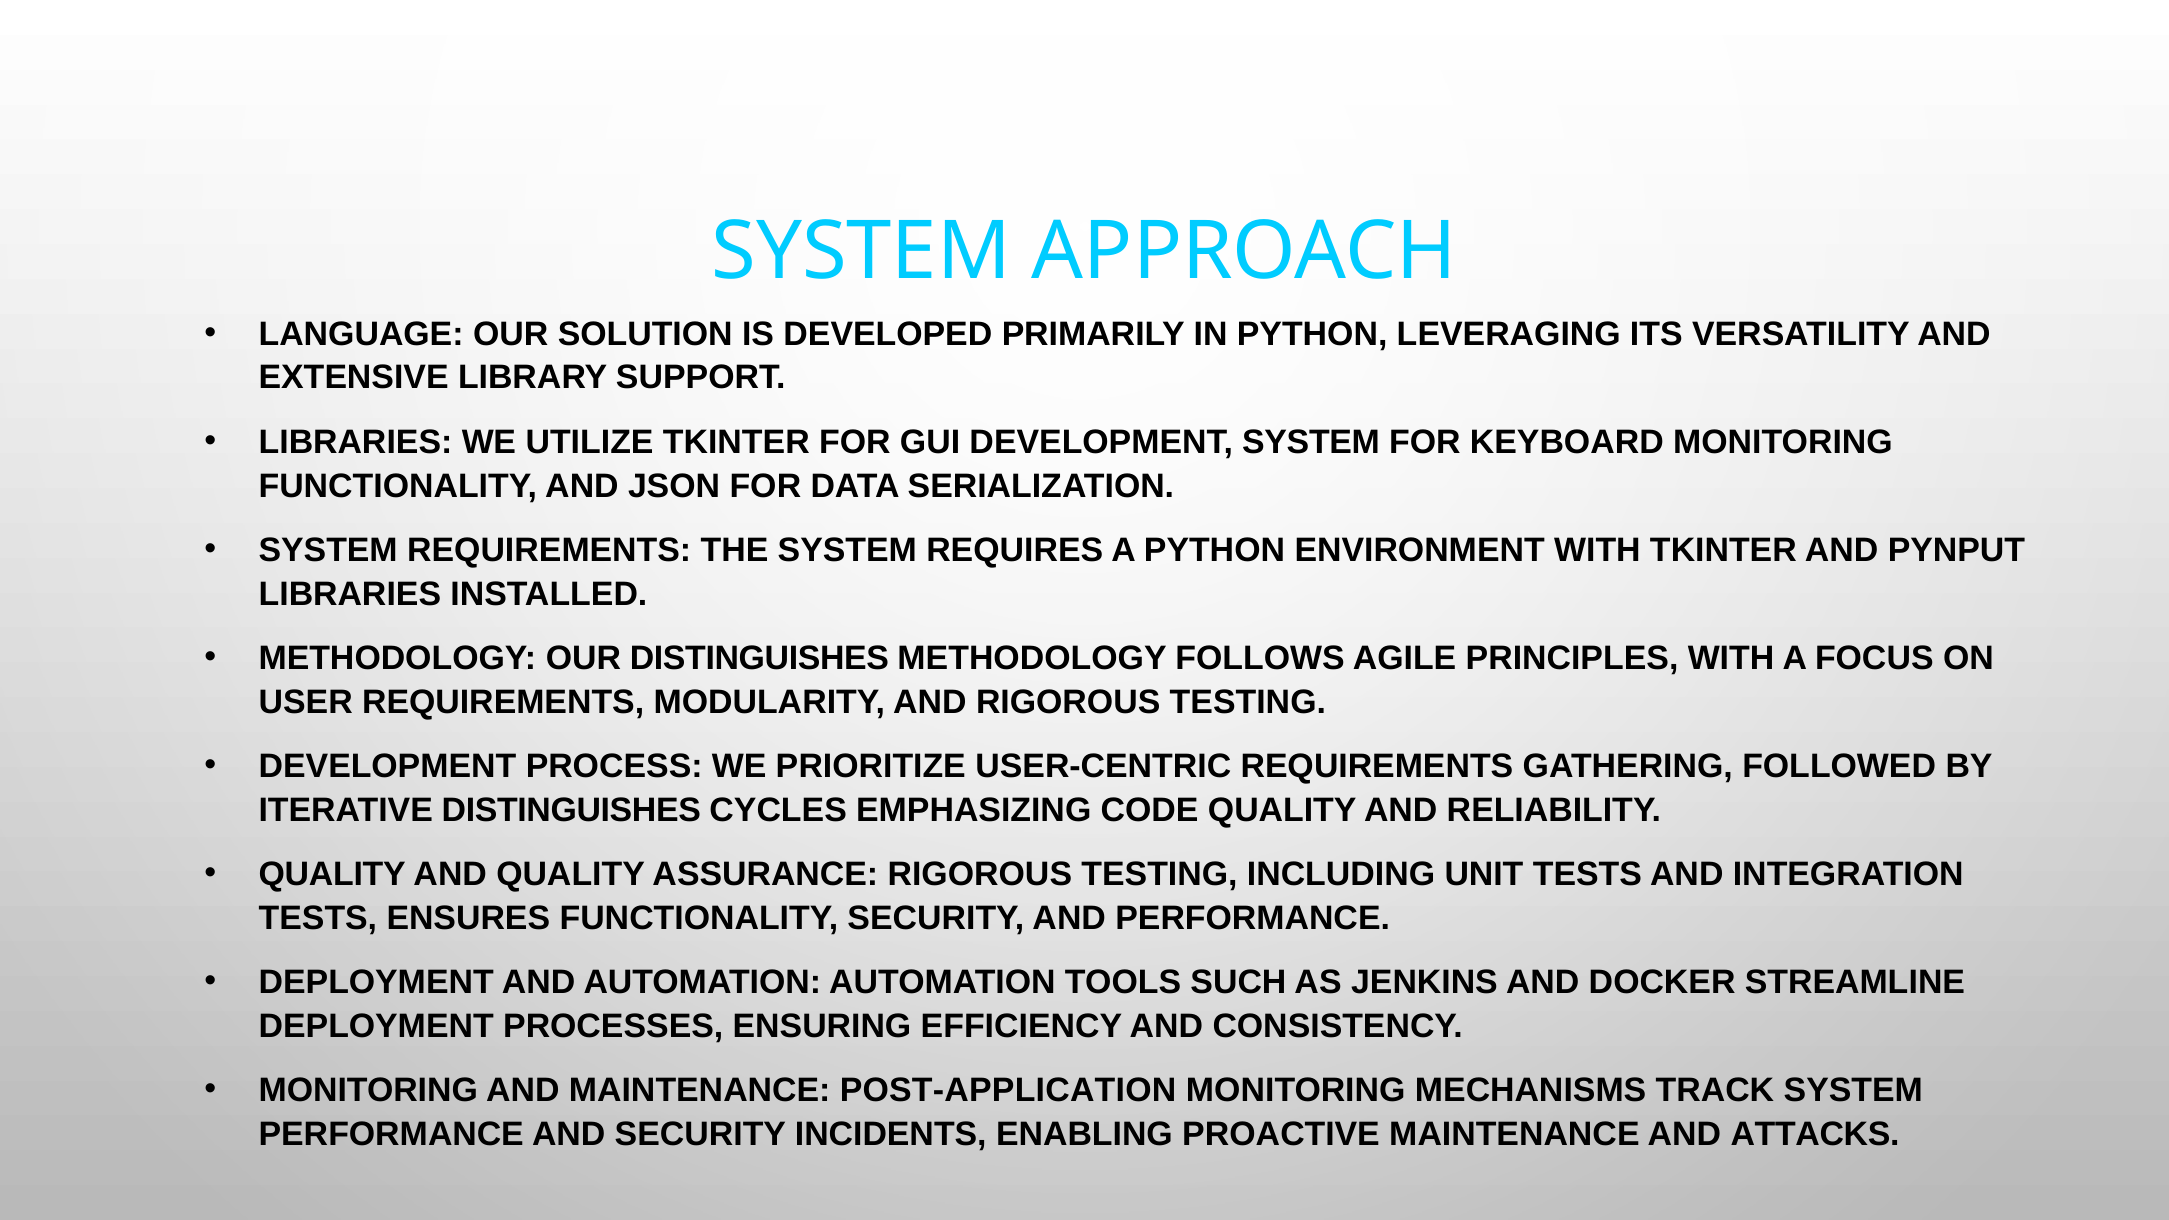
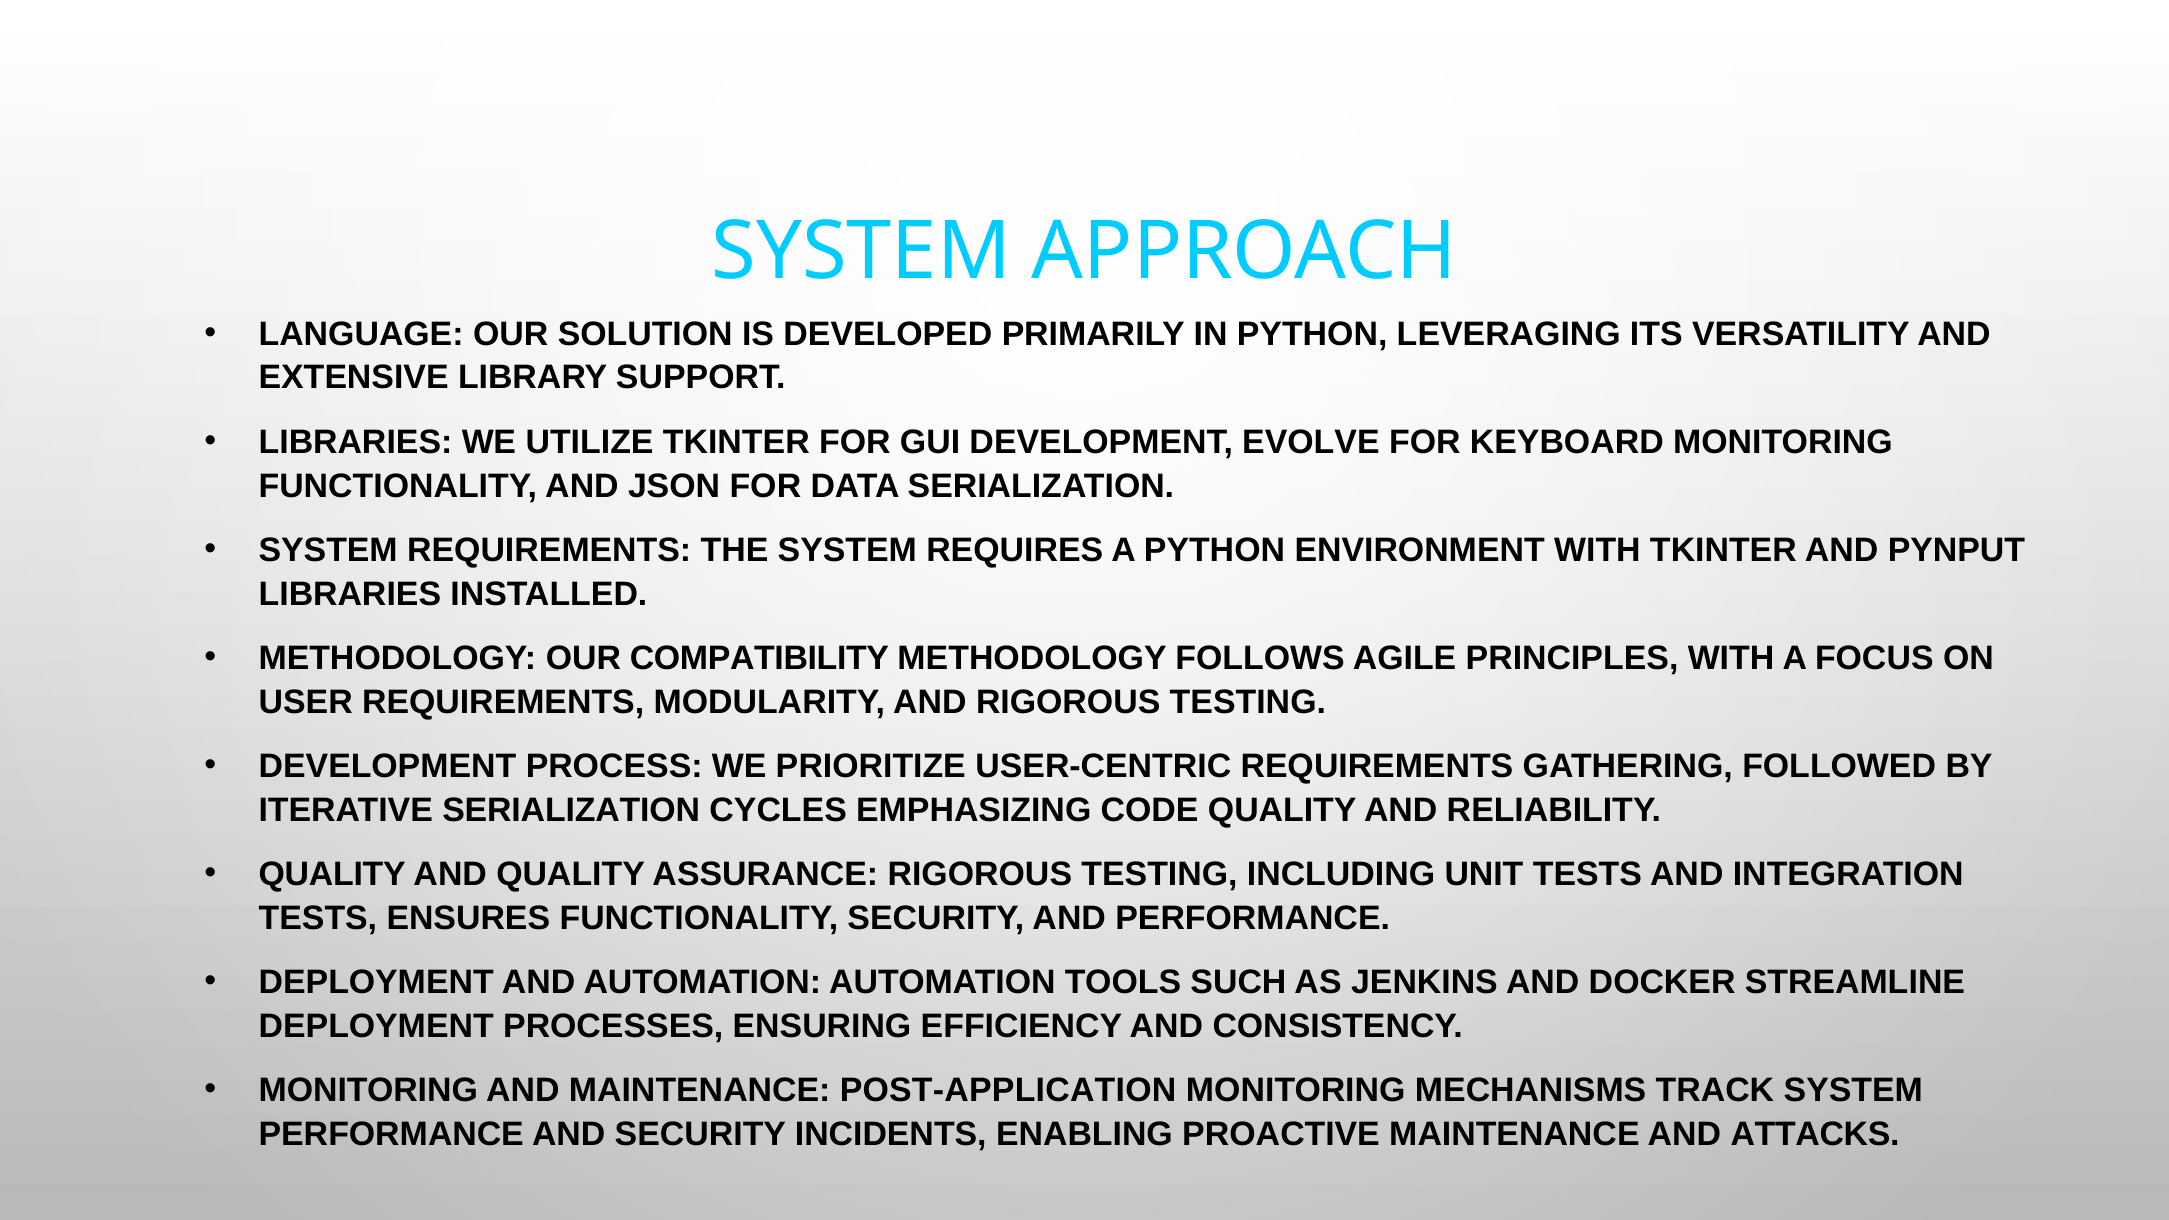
DEVELOPMENT SYSTEM: SYSTEM -> EVOLVE (1311, 442)
OUR DISTINGUISHES: DISTINGUISHES -> COMPATIBILITY (759, 658)
ITERATIVE DISTINGUISHES: DISTINGUISHES -> SERIALIZATION (571, 810)
